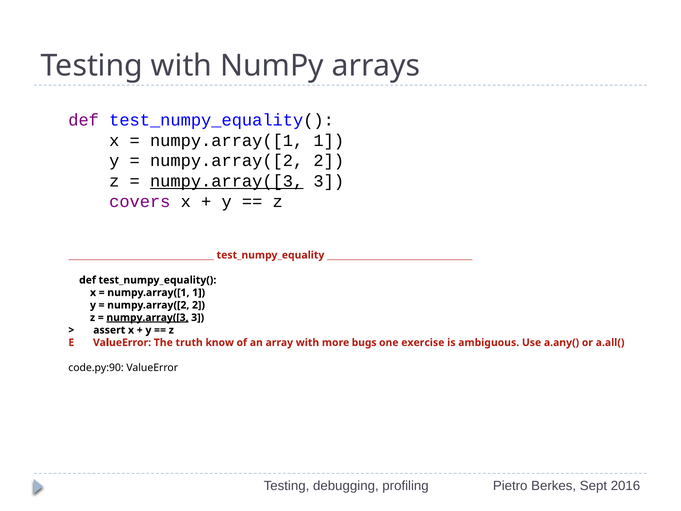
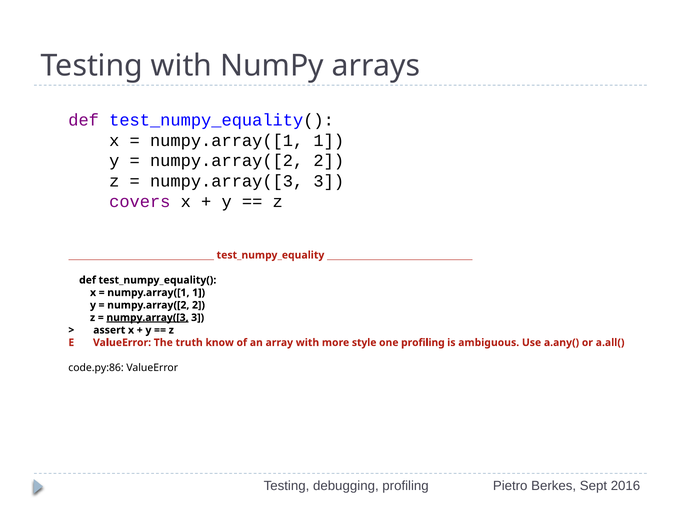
numpy.array([3 underline: present -> none (227, 181)
bugs: bugs -> style (364, 342)
one exercise: exercise -> profiling (423, 342)
code.py:90: code.py:90 -> code.py:86 (96, 367)
